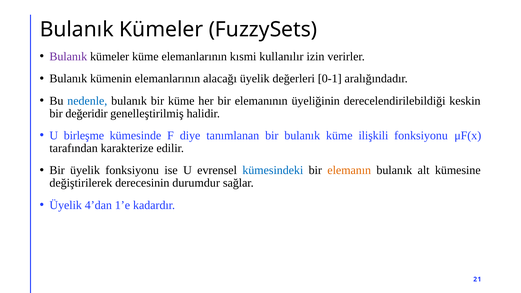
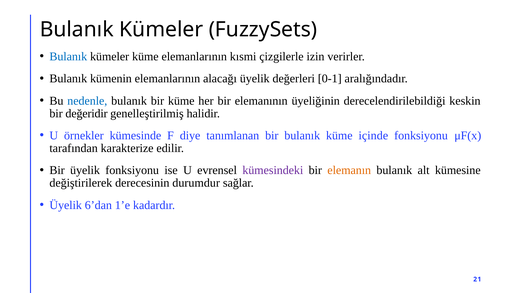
Bulanık colour: purple -> blue (68, 56)
kullanılır: kullanılır -> çizgilerle (281, 56)
birleşme: birleşme -> örnekler (84, 136)
ilişkili: ilişkili -> içinde (373, 136)
kümesindeki colour: blue -> purple (273, 170)
4’dan: 4’dan -> 6’dan (98, 205)
